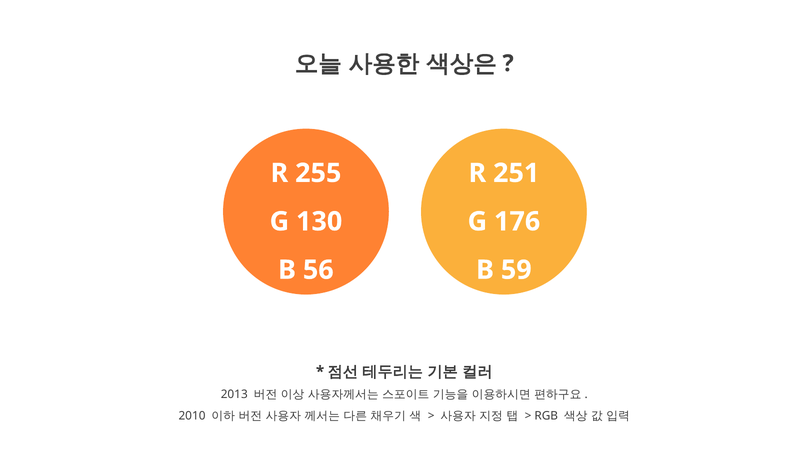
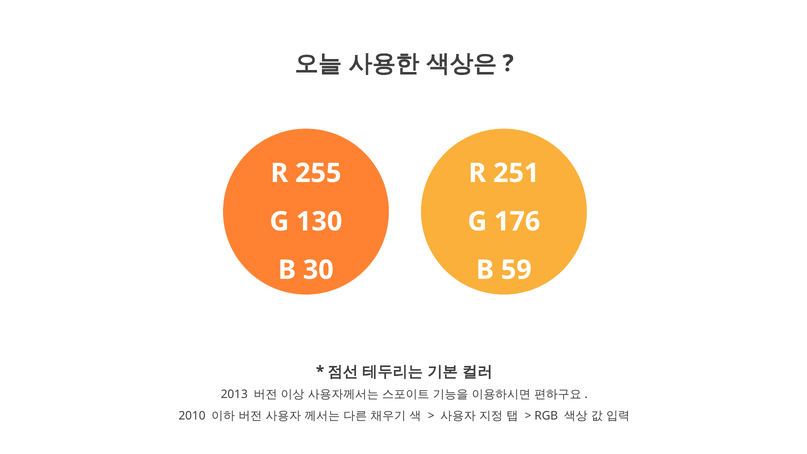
56: 56 -> 30 (318, 270)
